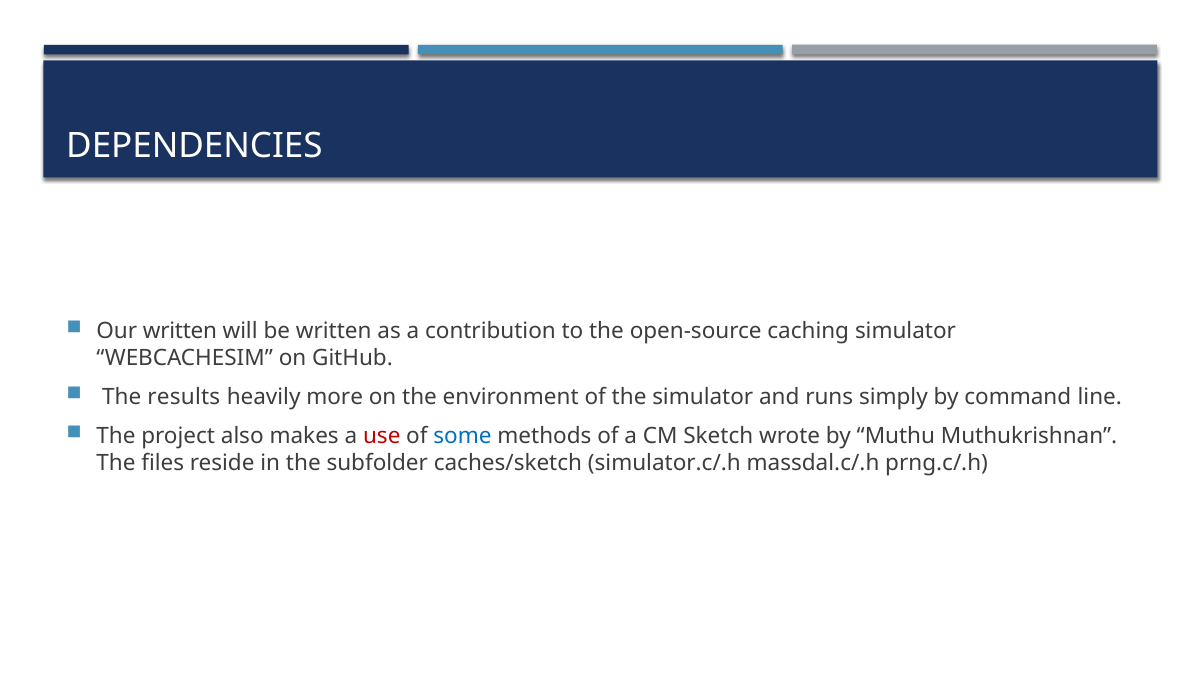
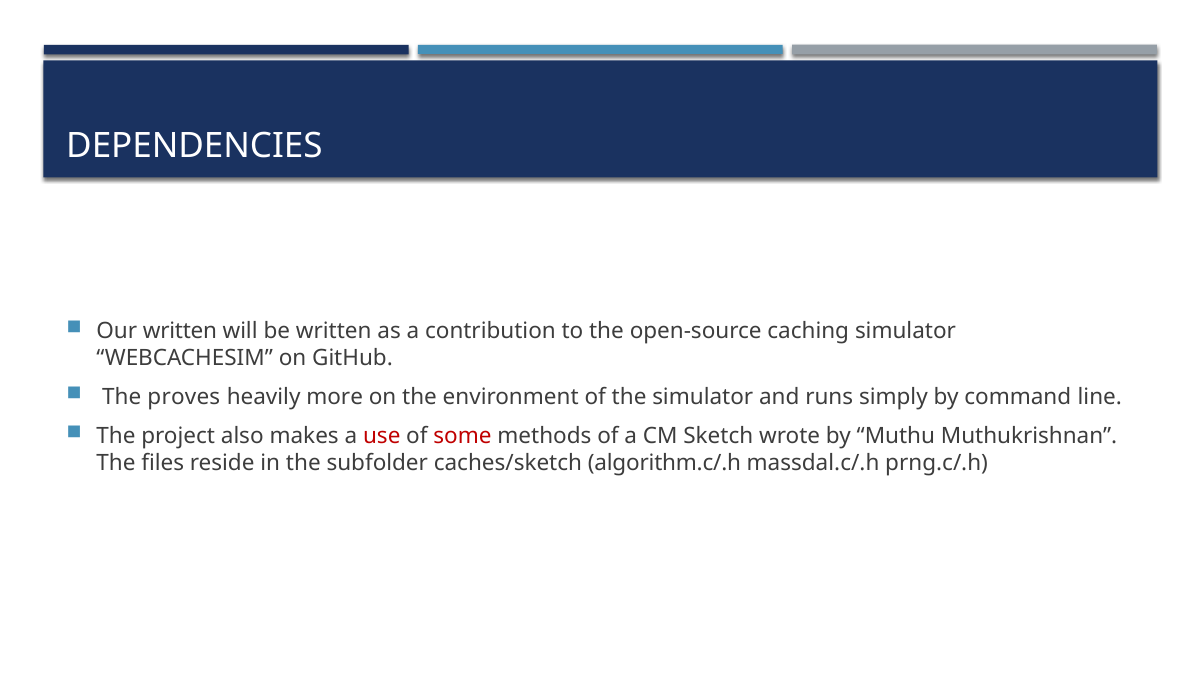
results: results -> proves (184, 398)
some colour: blue -> red (463, 437)
simulator.c/.h: simulator.c/.h -> algorithm.c/.h (664, 464)
